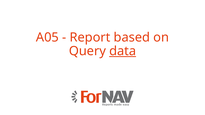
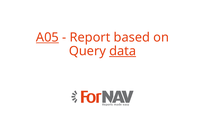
A05 underline: none -> present (47, 37)
